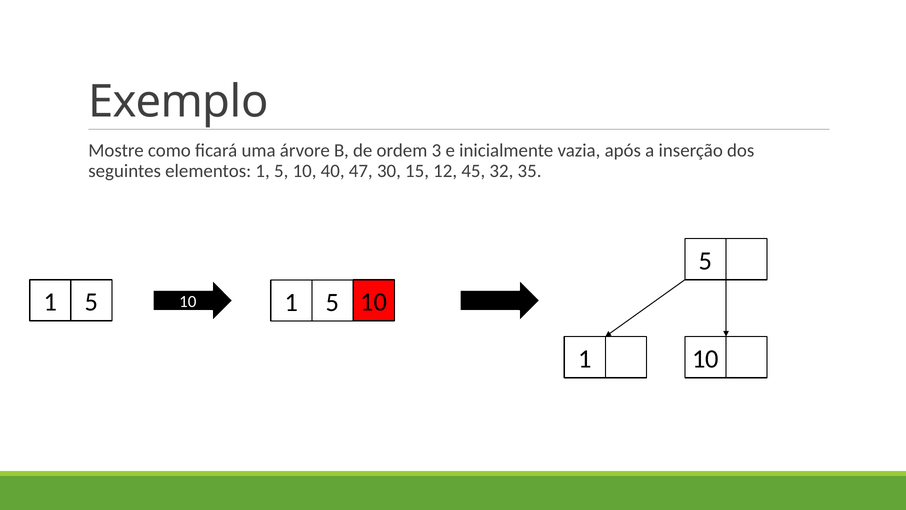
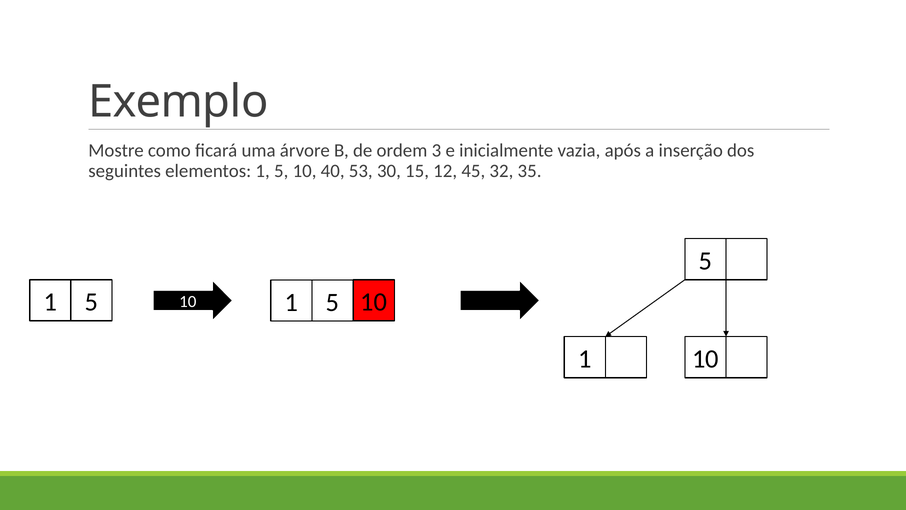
47: 47 -> 53 (361, 171)
